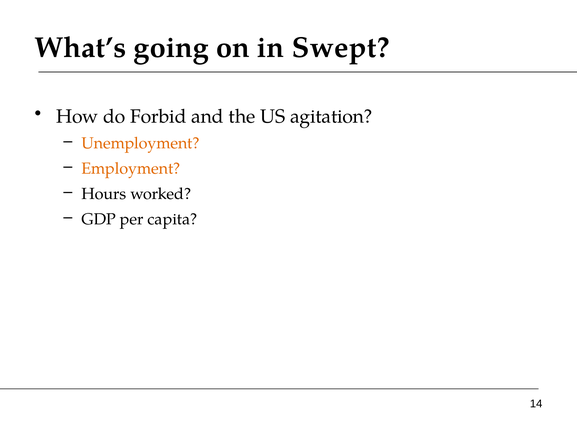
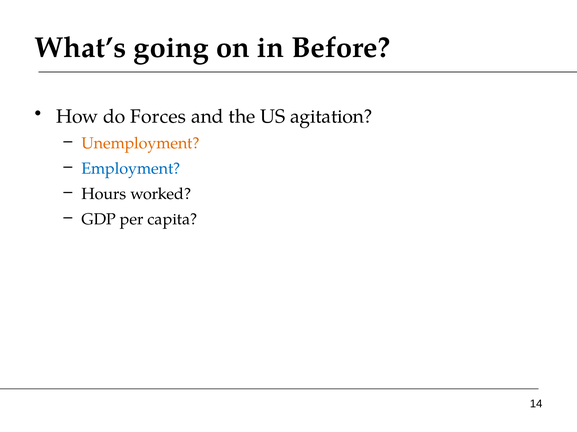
Swept: Swept -> Before (341, 48)
Forbid: Forbid -> Forces (158, 117)
Employment colour: orange -> blue (131, 169)
